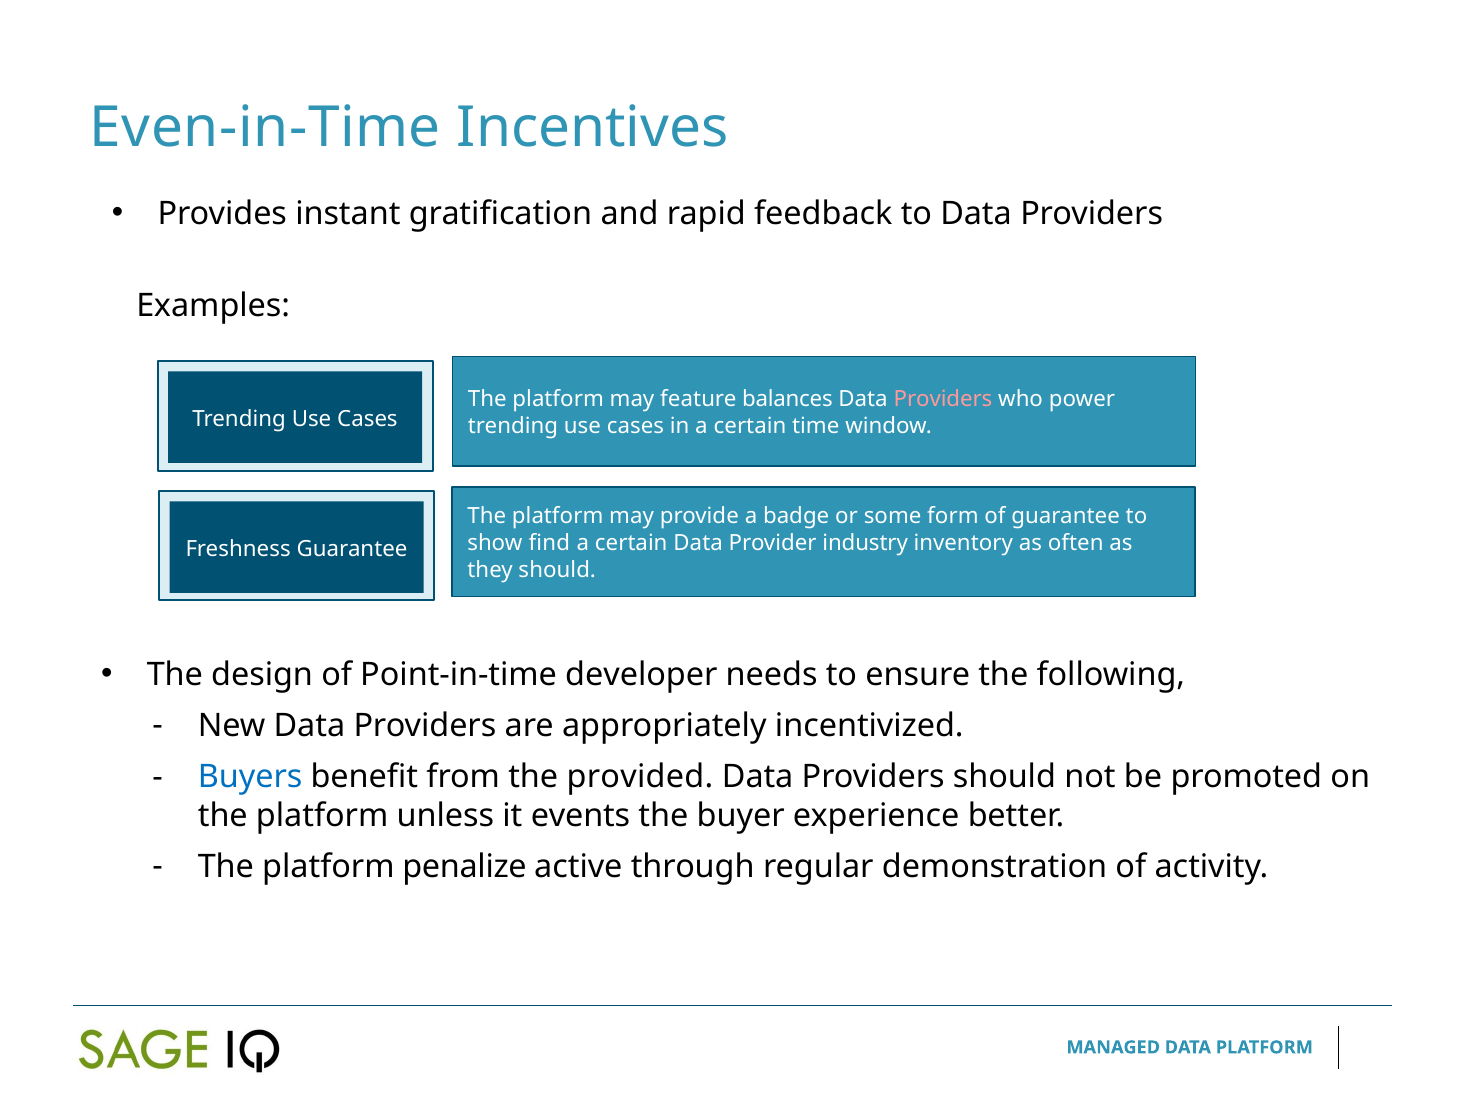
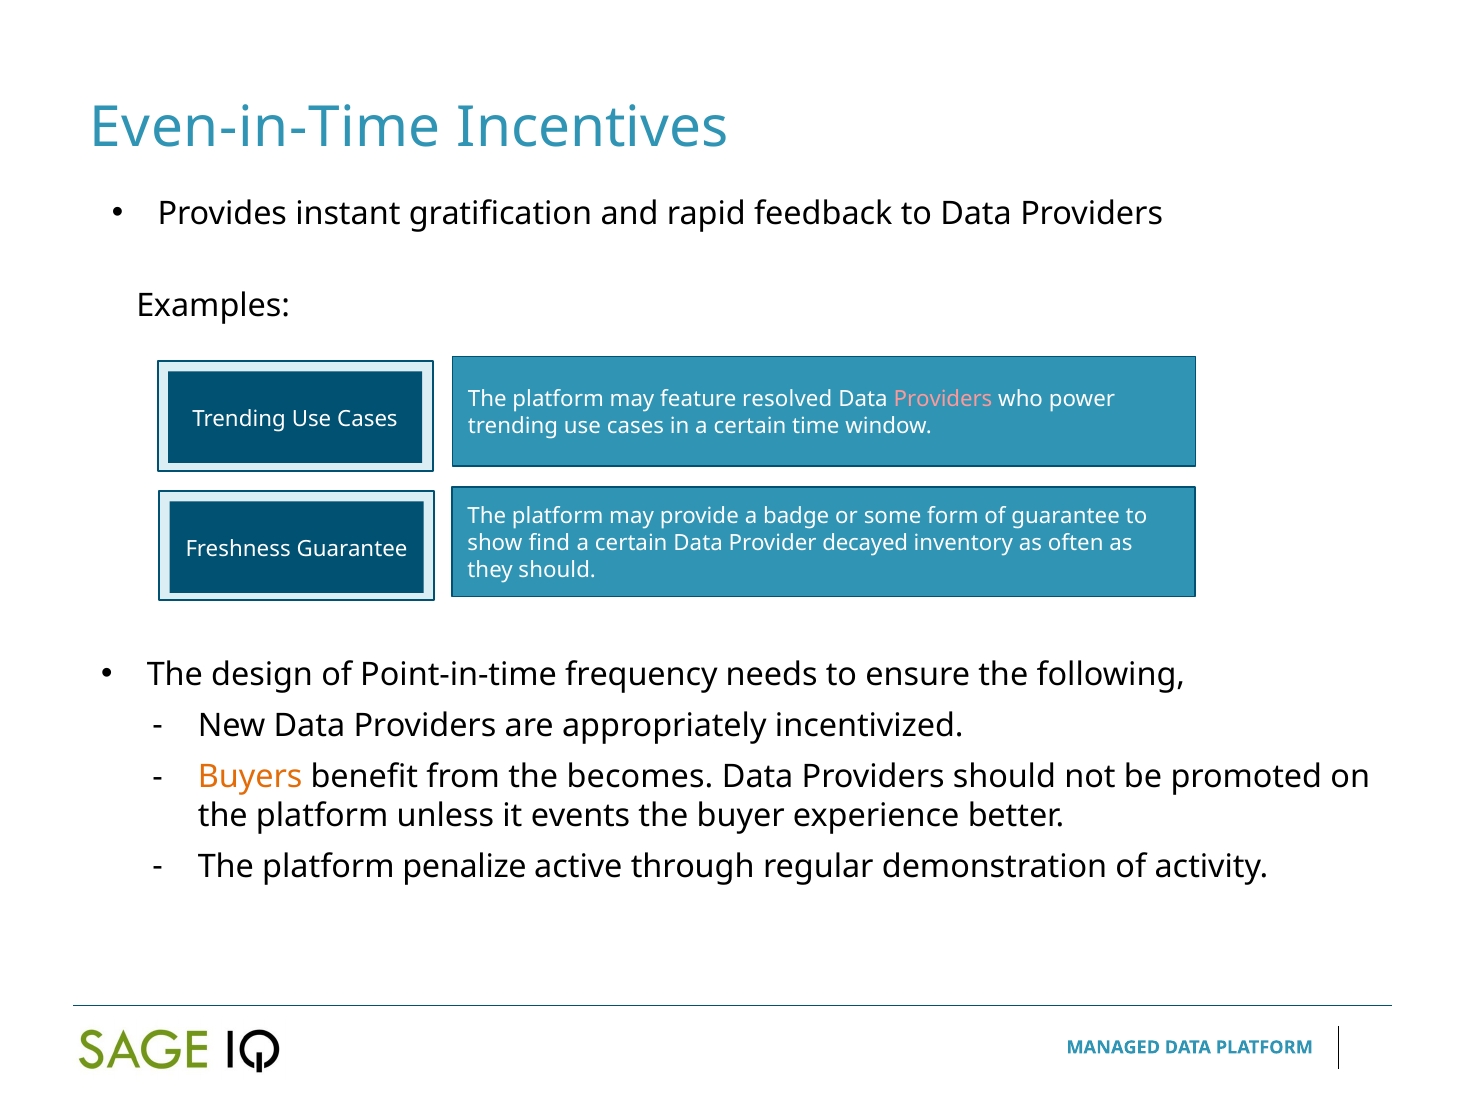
balances: balances -> resolved (787, 400)
industry: industry -> decayed (865, 543)
developer: developer -> frequency (641, 675)
Buyers colour: blue -> orange (250, 777)
provided: provided -> becomes (640, 777)
